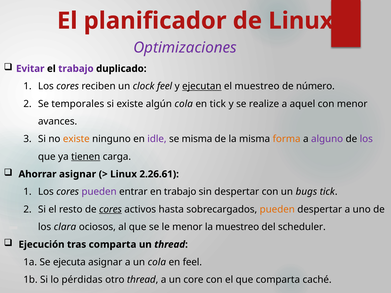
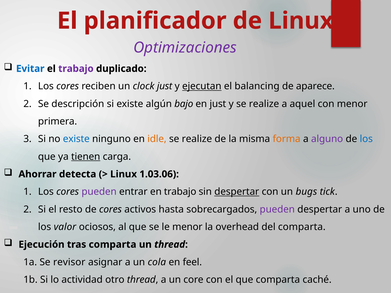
Evitar colour: purple -> blue (30, 69)
clock feel: feel -> just (165, 86)
el muestreo: muestreo -> balancing (257, 86)
número: número -> aparece (315, 86)
temporales: temporales -> descripción (78, 104)
algún cola: cola -> bajo (184, 104)
en tick: tick -> just (218, 104)
avances: avances -> primera (58, 122)
existe colour: orange -> blue (76, 139)
idle colour: purple -> orange (157, 139)
misma: misma -> realize (197, 139)
los colour: purple -> blue (366, 139)
Ahorrar asignar: asignar -> detecta (78, 174)
2.26.61: 2.26.61 -> 1.03.06 (159, 174)
despertar underline: none -> present (237, 192)
cores underline: present -> none (110, 209)
pueden colour: orange -> purple (277, 209)
clara: clara -> valor (65, 227)
la muestreo: muestreo -> overhead (237, 227)
del scheduler: scheduler -> comparta (302, 227)
ejecuta: ejecuta -> revisor (69, 262)
pérdidas: pérdidas -> actividad (82, 280)
